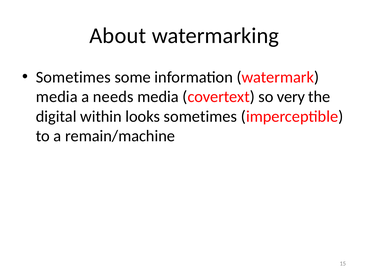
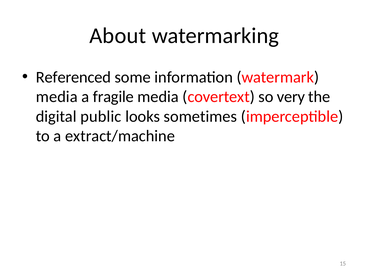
Sometimes: Sometimes -> Referenced (73, 77)
needs: needs -> fragile (113, 97)
within: within -> public (101, 116)
remain/machine: remain/machine -> extract/machine (120, 136)
